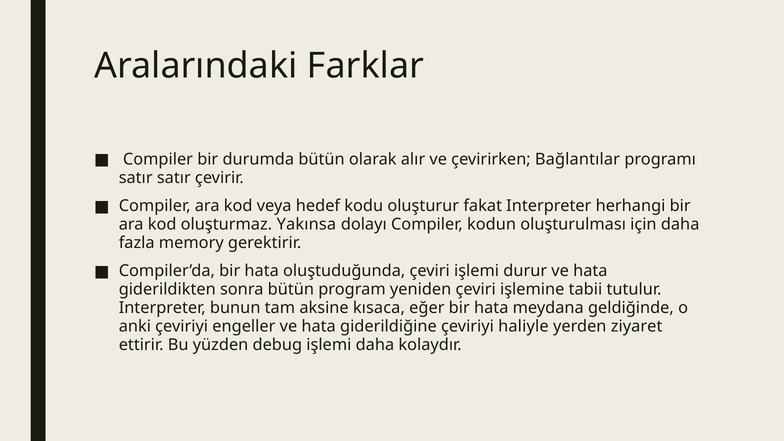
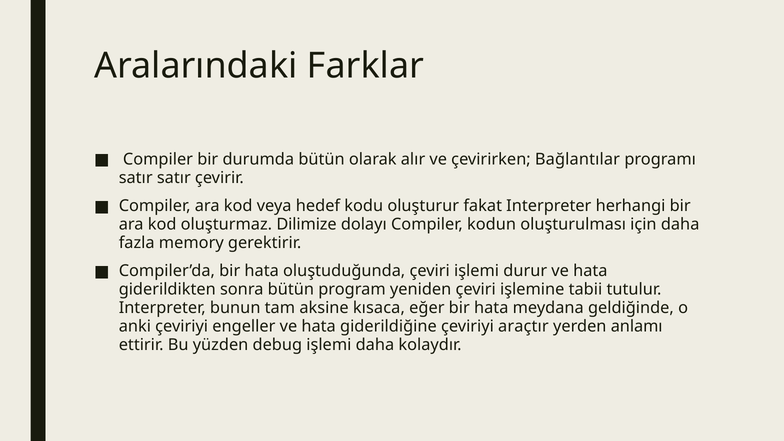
Yakınsa: Yakınsa -> Dilimize (307, 224)
haliyle: haliyle -> araçtır (523, 326)
ziyaret: ziyaret -> anlamı (637, 326)
